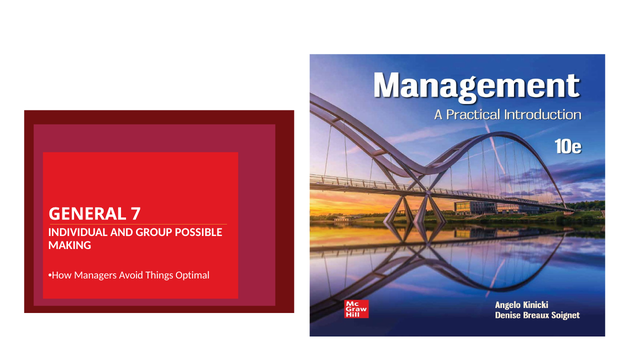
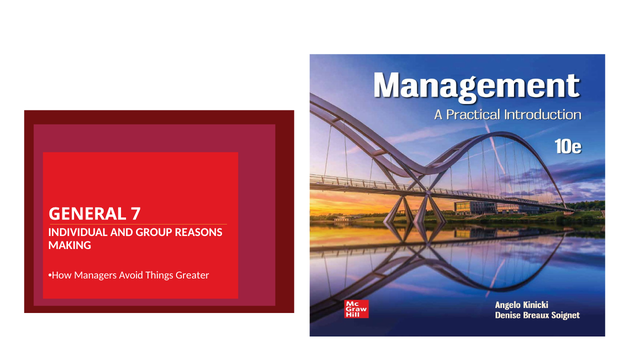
POSSIBLE: POSSIBLE -> REASONS (199, 232)
Optimal: Optimal -> Greater (193, 275)
